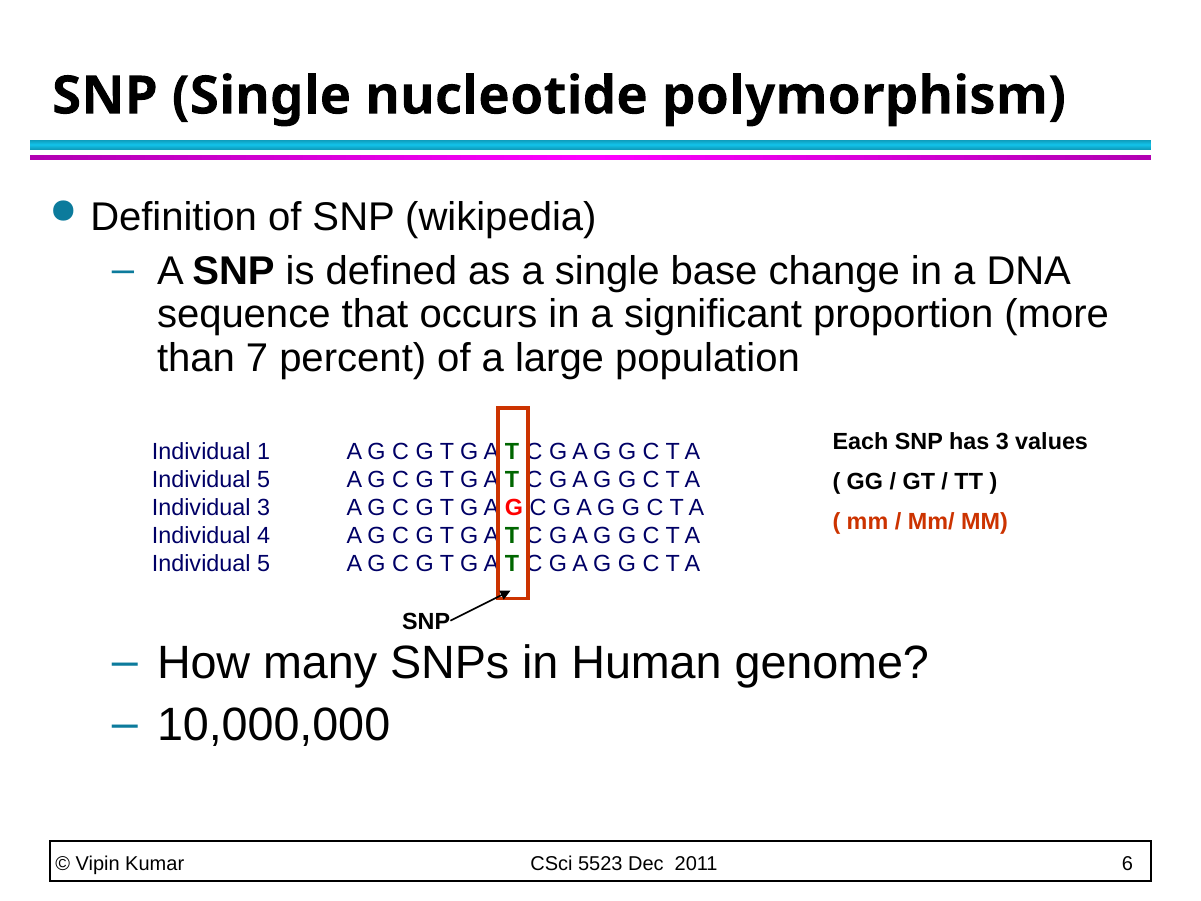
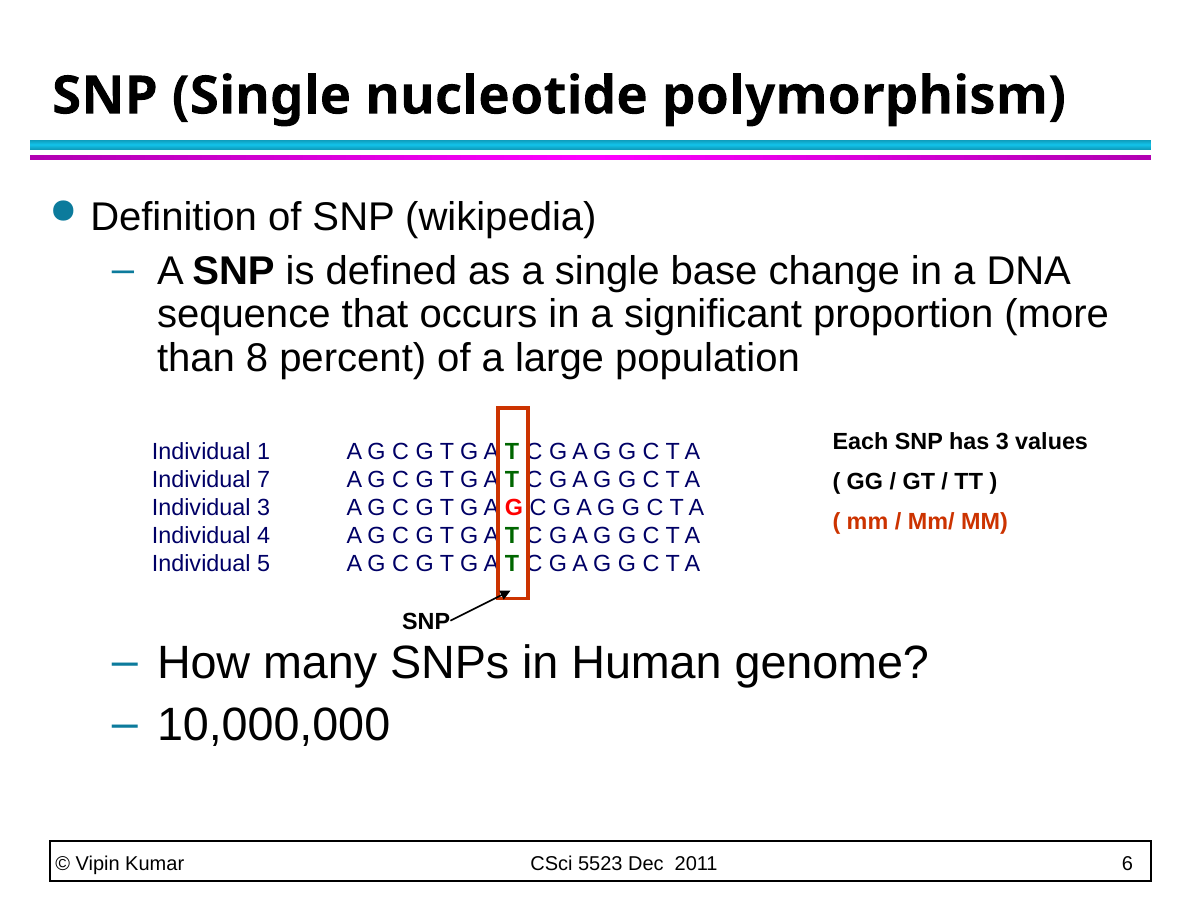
7: 7 -> 8 (257, 358)
5: 5 -> 7 (264, 480)
